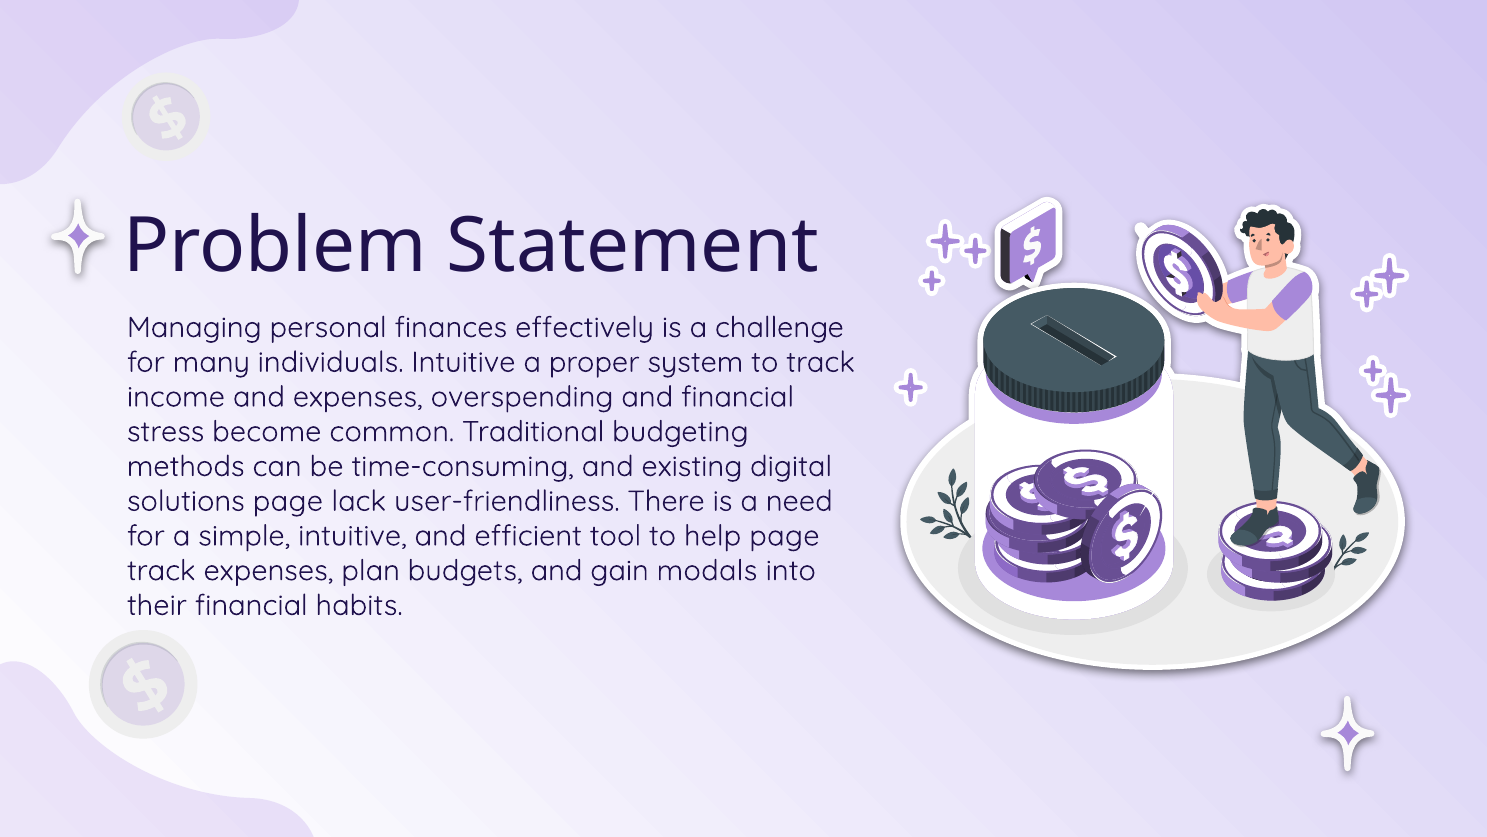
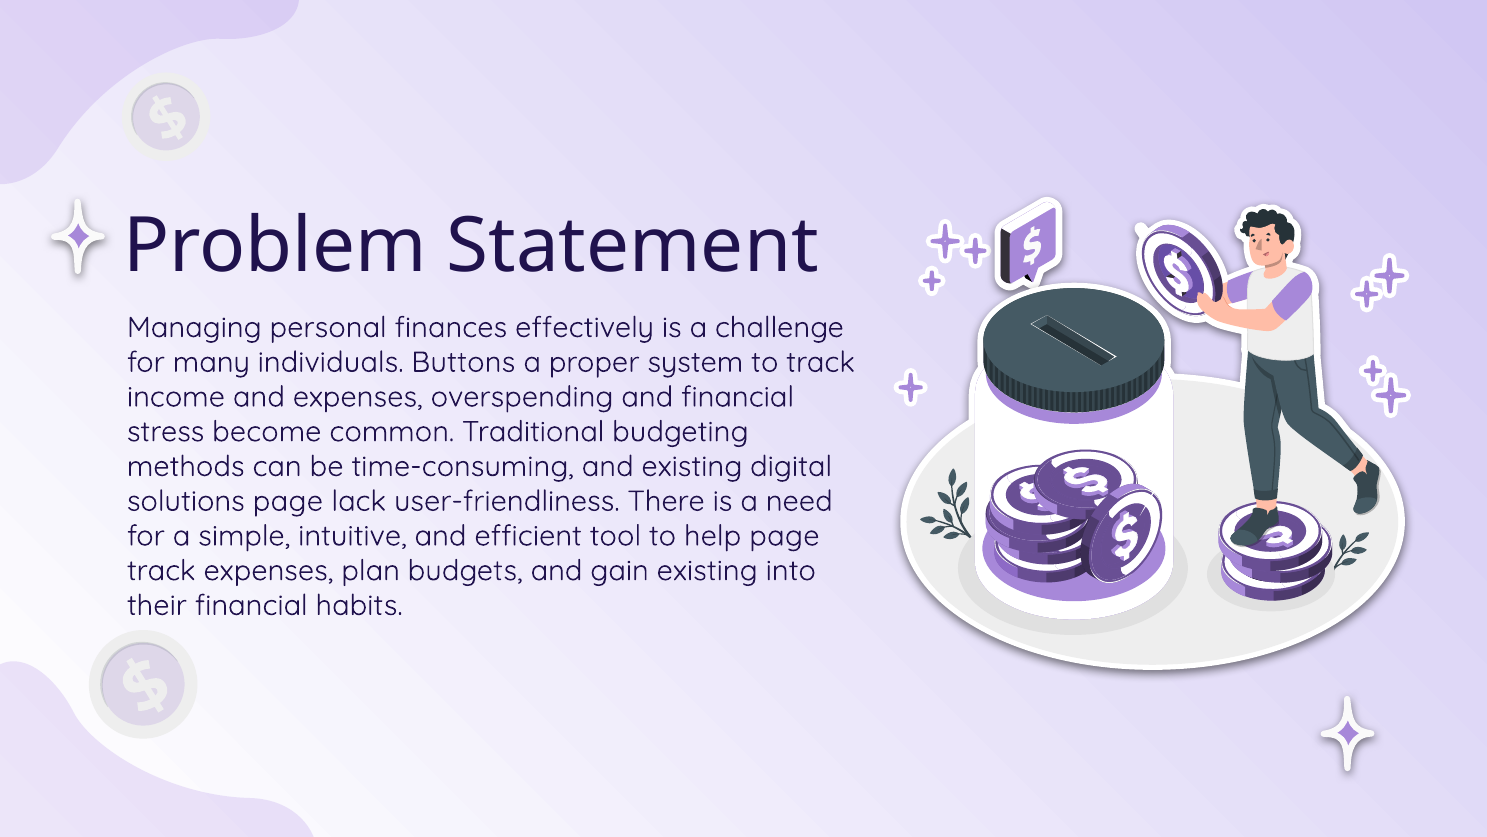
individuals Intuitive: Intuitive -> Buttons (463, 362)
gain modals: modals -> existing (707, 570)
